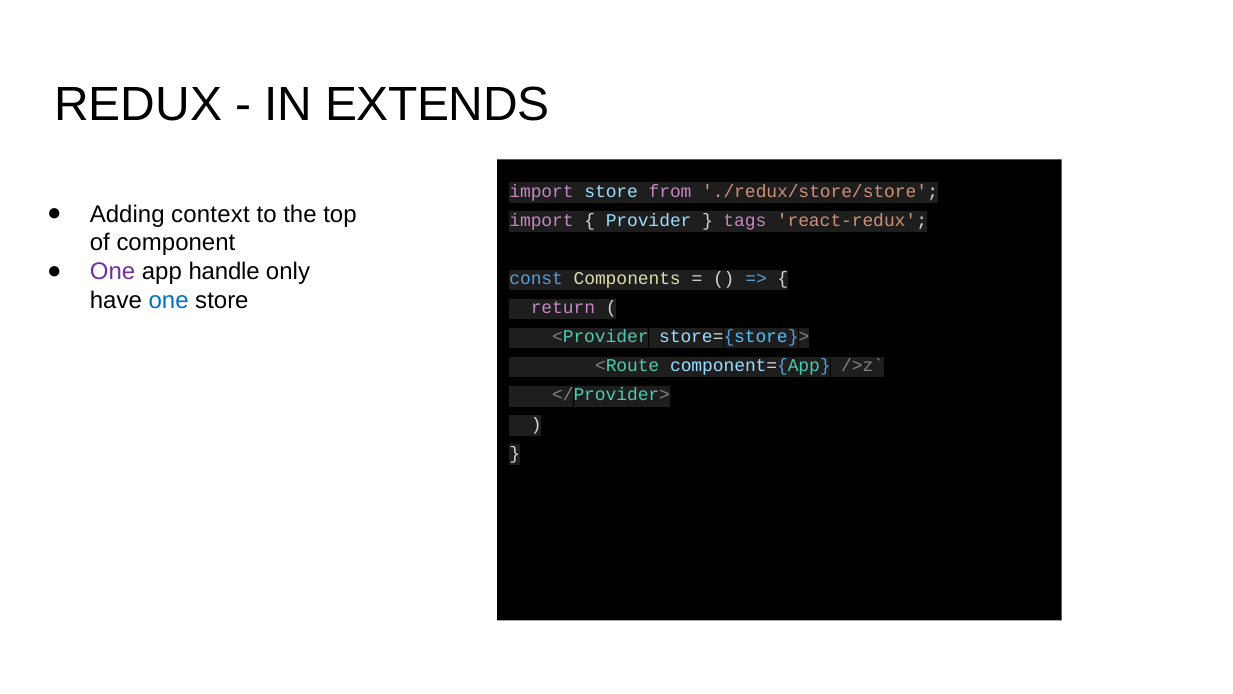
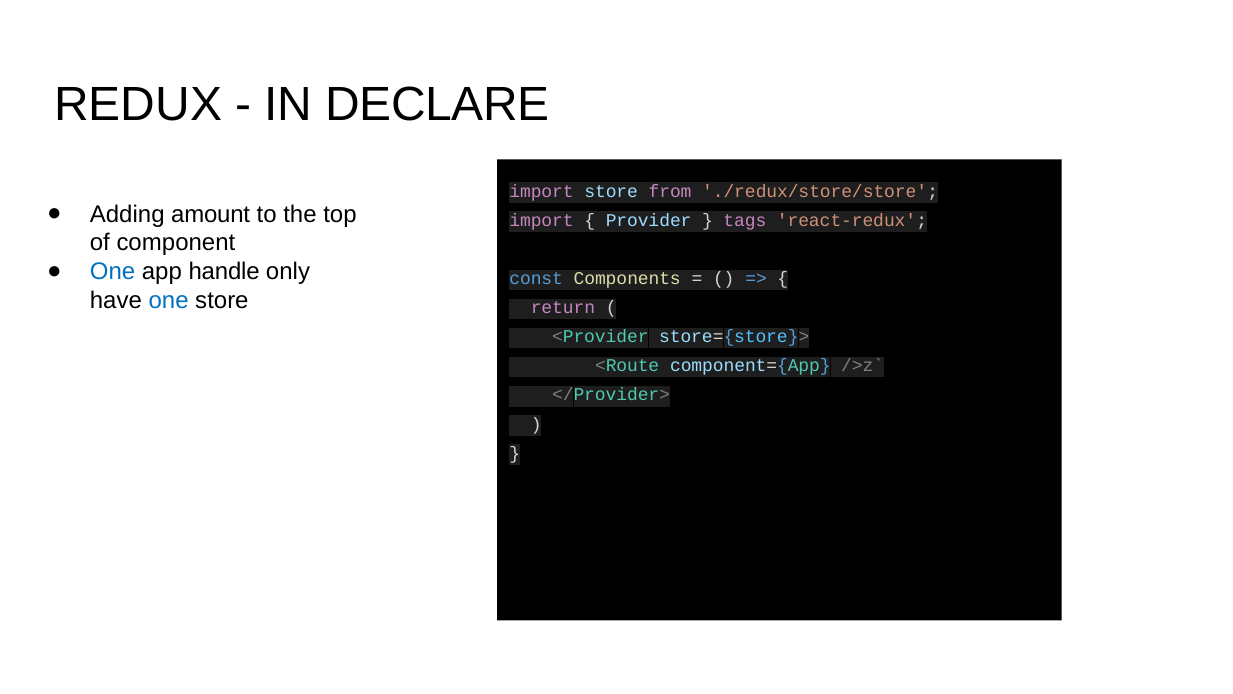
EXTENDS: EXTENDS -> DECLARE (437, 104)
context: context -> amount (211, 214)
One colour: purple -> blue (113, 272)
